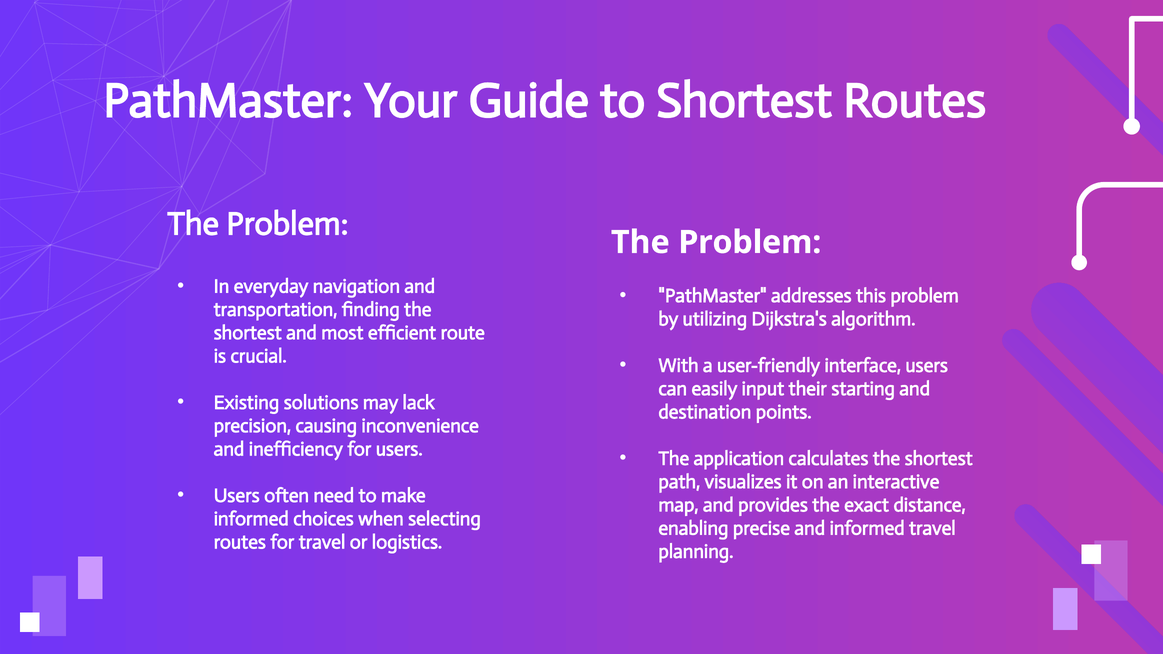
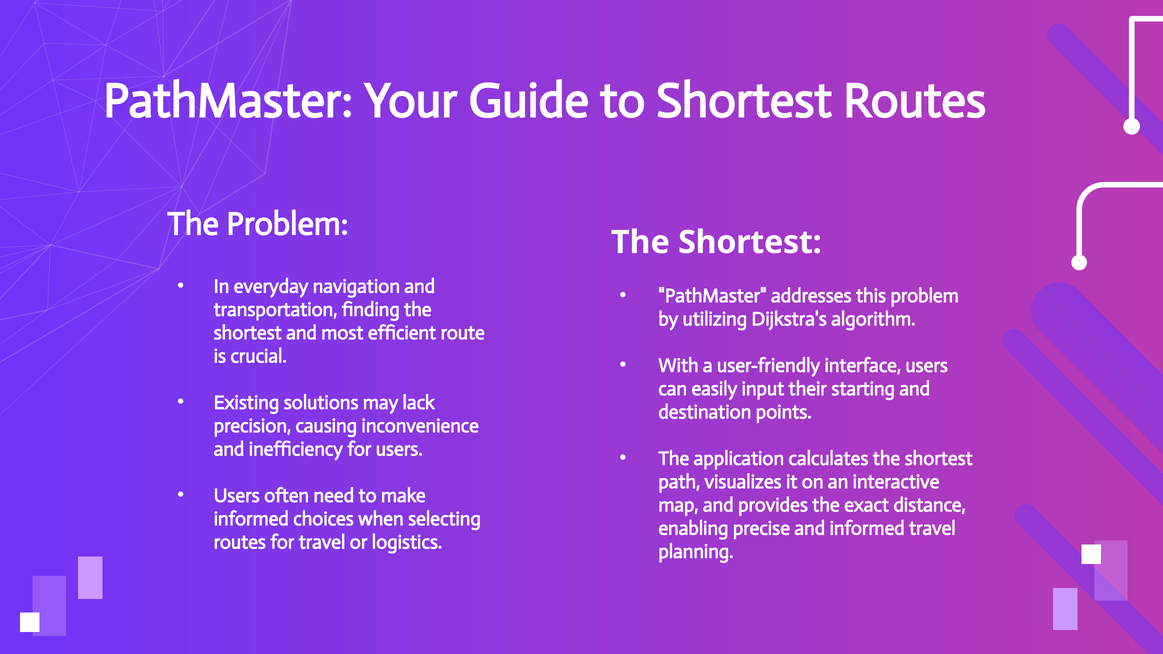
Problem: Problem -> Shortest (750, 242)
